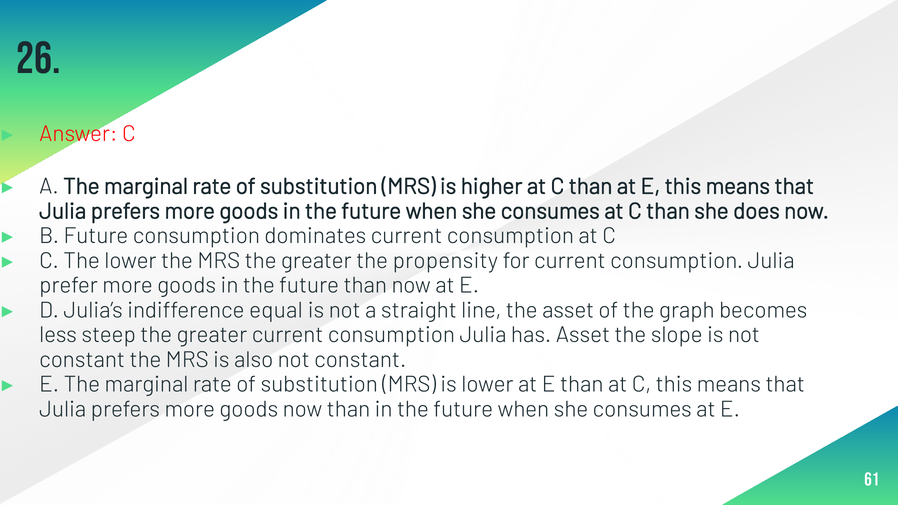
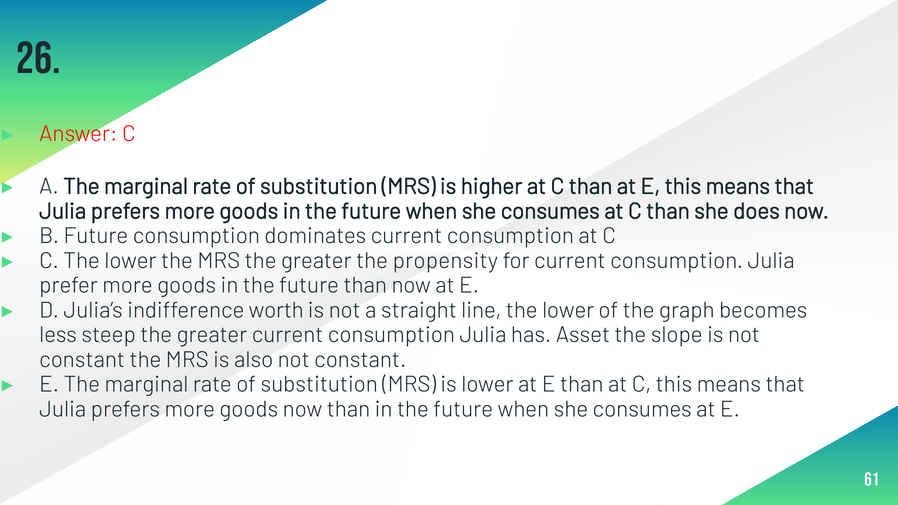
equal: equal -> worth (276, 310)
line the asset: asset -> lower (568, 310)
